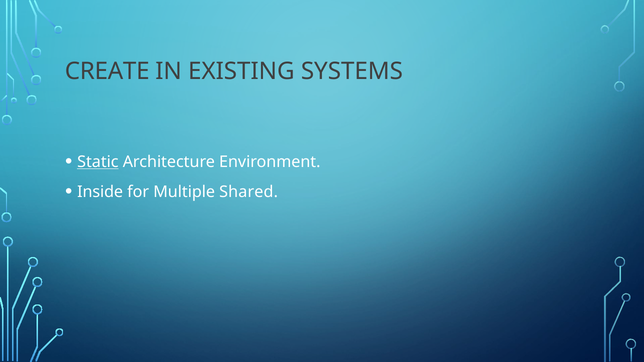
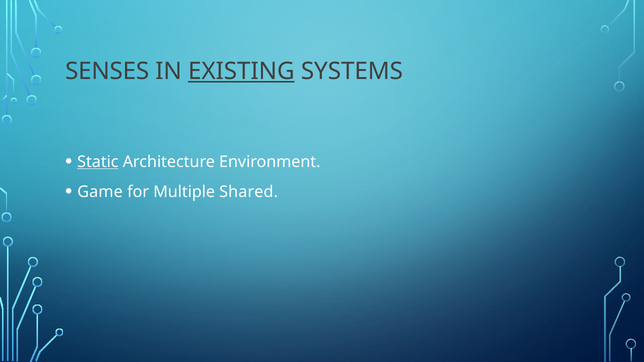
CREATE: CREATE -> SENSES (107, 72)
EXISTING underline: none -> present (241, 72)
Inside: Inside -> Game (100, 192)
